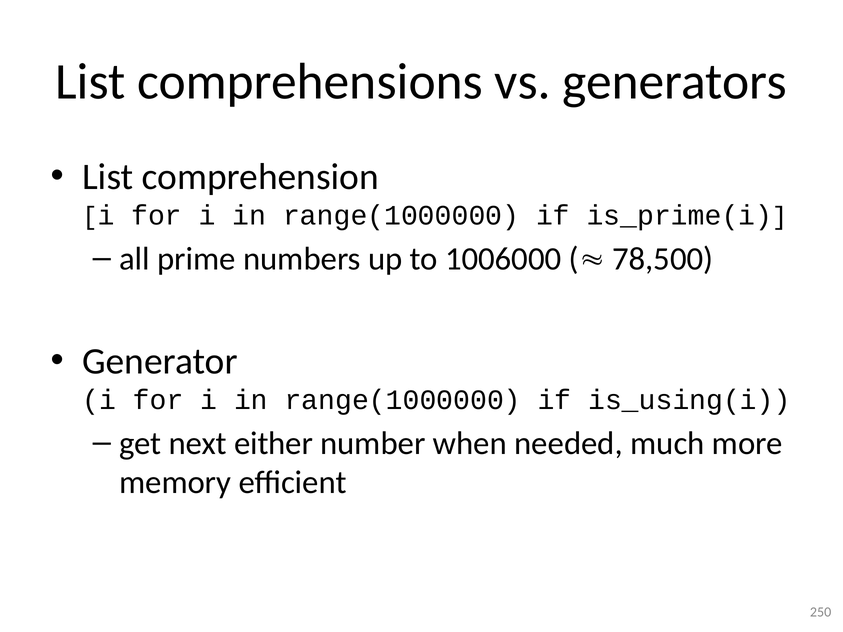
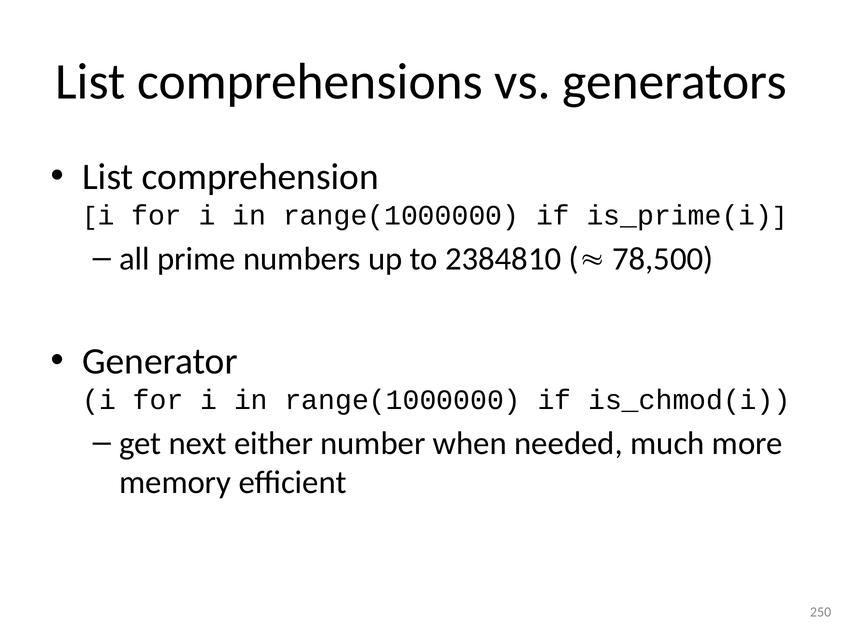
1006000: 1006000 -> 2384810 (503, 259)
is_using(i: is_using(i -> is_chmod(i (689, 400)
